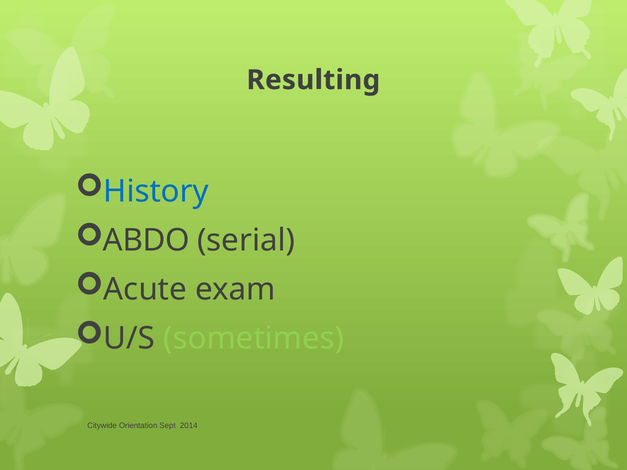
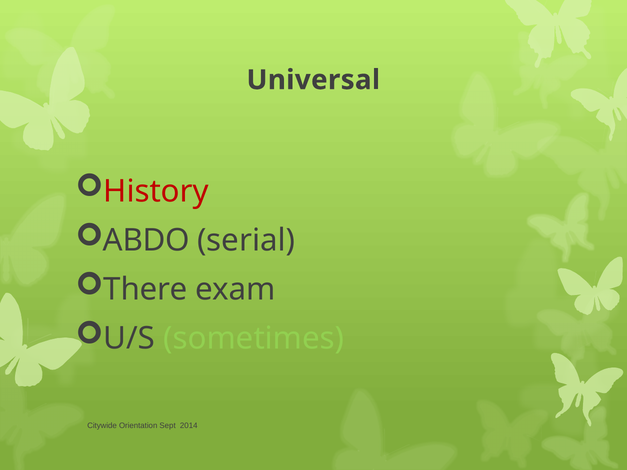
Resulting: Resulting -> Universal (313, 80)
History colour: blue -> red (156, 191)
Acute: Acute -> There (145, 290)
